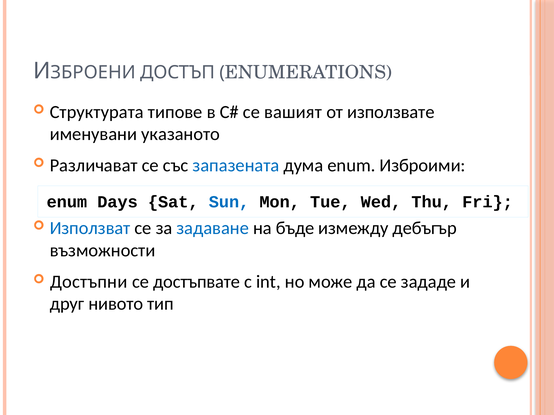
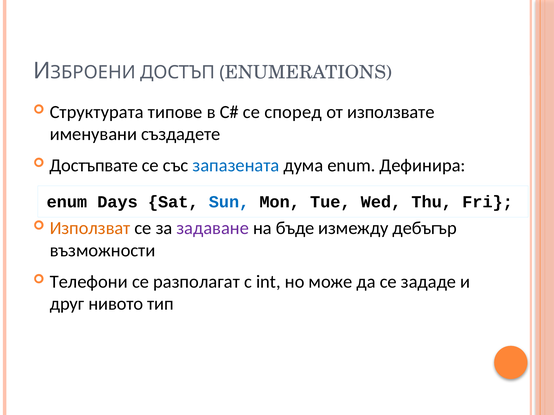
вашият: вашият -> според (293, 112)
указаното: указаното -> създадете (181, 134)
Различават: Различават -> Достъпвате (94, 166)
Изброими: Изброими -> Дефинира (423, 166)
Използват colour: blue -> orange (90, 228)
задаване colour: blue -> purple (213, 228)
Достъпни: Достъпни -> Телефони (89, 282)
достъпвате: достъпвате -> разполагат (197, 282)
